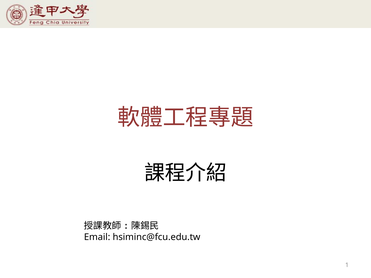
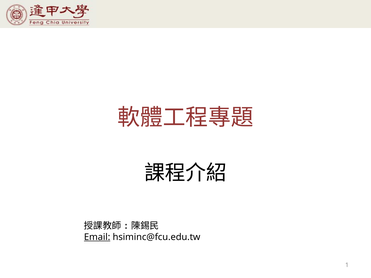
Email underline: none -> present (97, 237)
